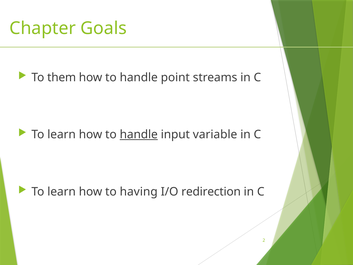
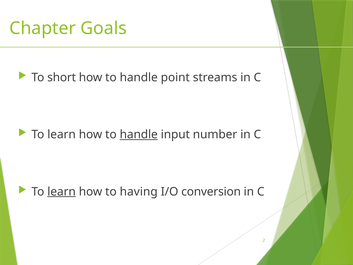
them: them -> short (62, 77)
variable: variable -> number (215, 134)
learn underline: none -> present (62, 191)
redirection: redirection -> conversion (211, 191)
